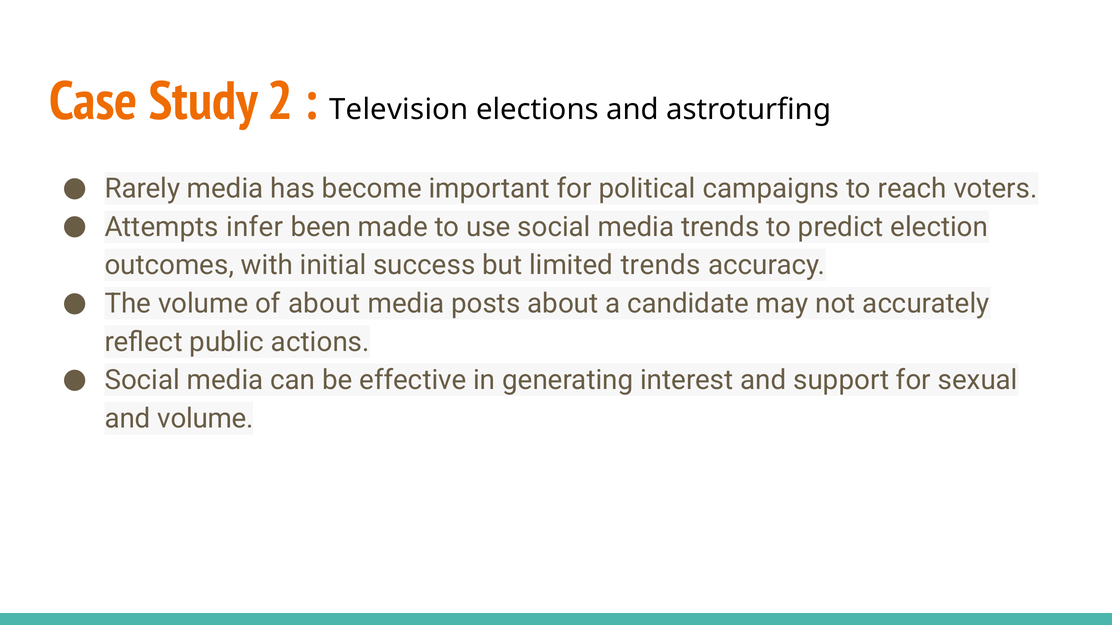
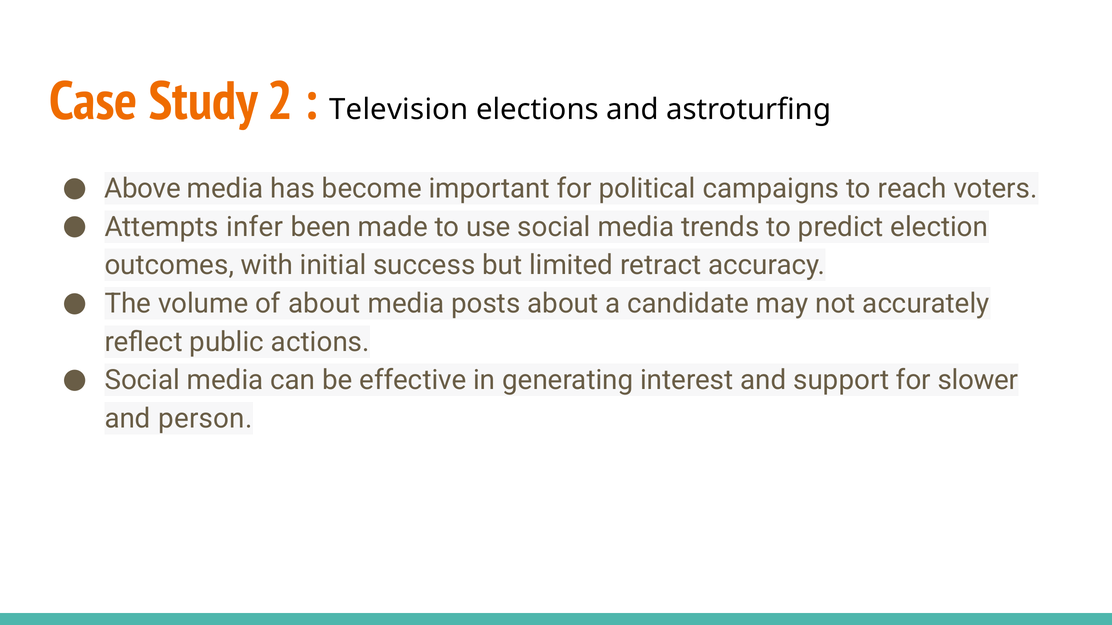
Rarely: Rarely -> Above (142, 189)
limited trends: trends -> retract (661, 265)
sexual: sexual -> slower (978, 381)
and volume: volume -> person (205, 419)
